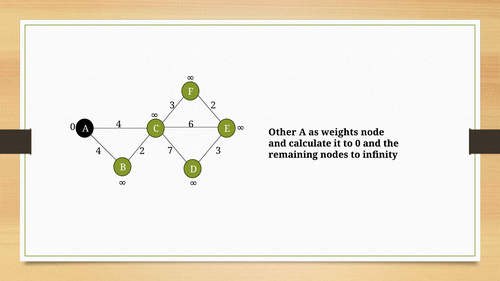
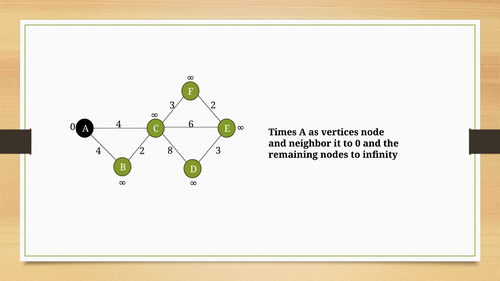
Other: Other -> Times (283, 132)
weights: weights -> vertices (340, 132)
calculate: calculate -> neighbor (310, 144)
7: 7 -> 8 (170, 151)
